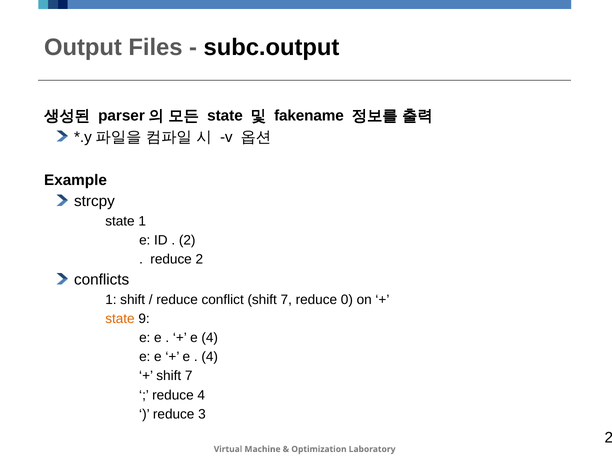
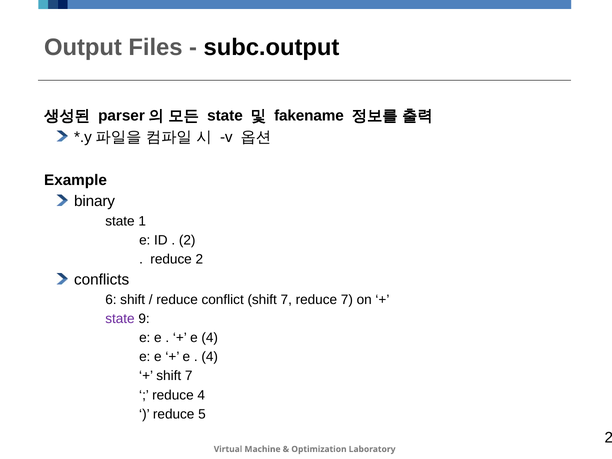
strcpy: strcpy -> binary (95, 201)
1: 1 -> 6 (111, 300)
reduce 0: 0 -> 7 (347, 300)
state colour: orange -> purple (120, 319)
3: 3 -> 5 (202, 414)
